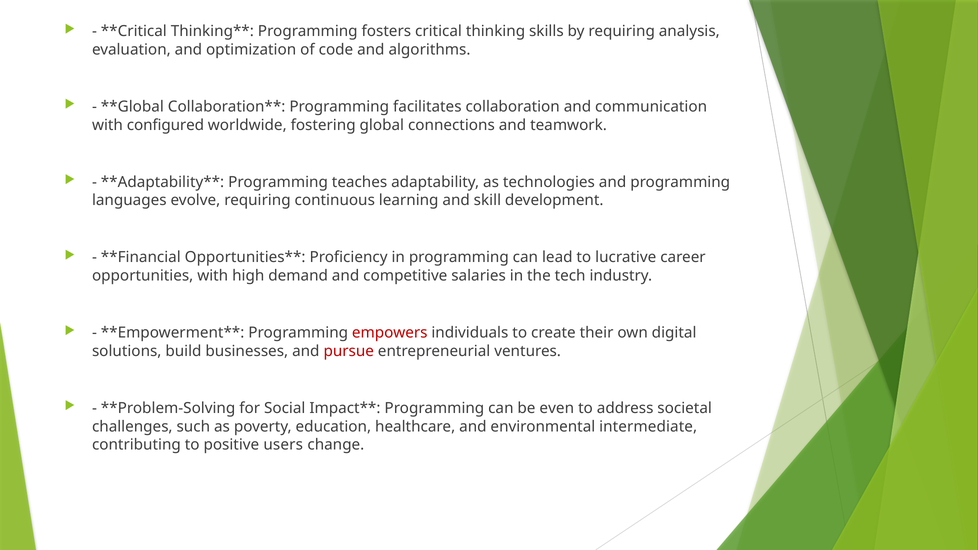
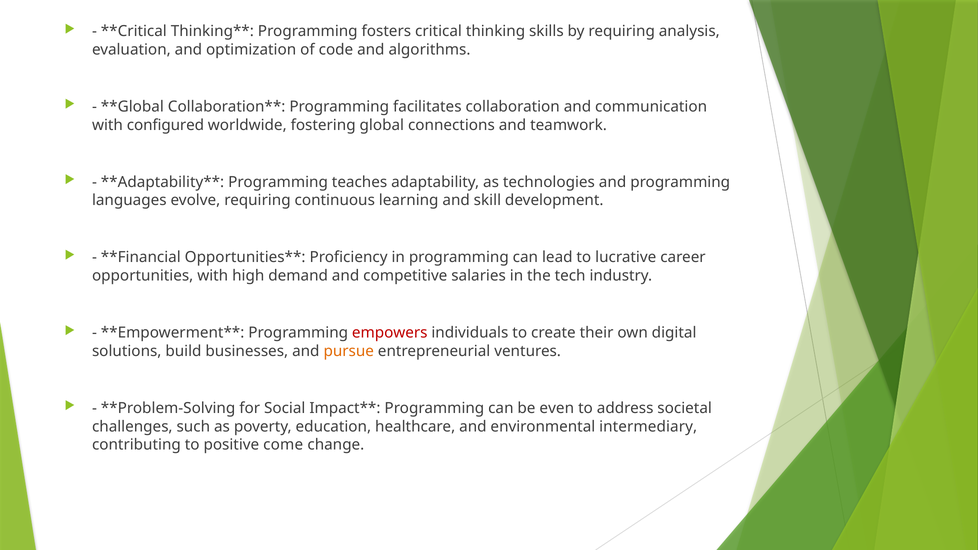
pursue colour: red -> orange (349, 351)
intermediate: intermediate -> intermediary (648, 427)
users: users -> come (283, 445)
